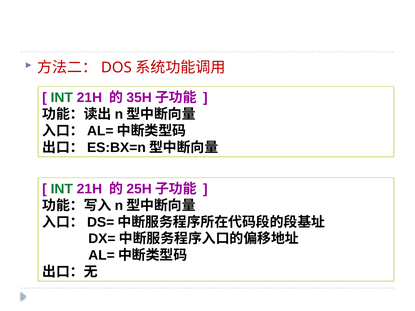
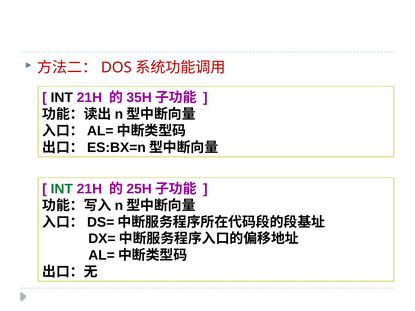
INT colour: green -> black (62, 98)
